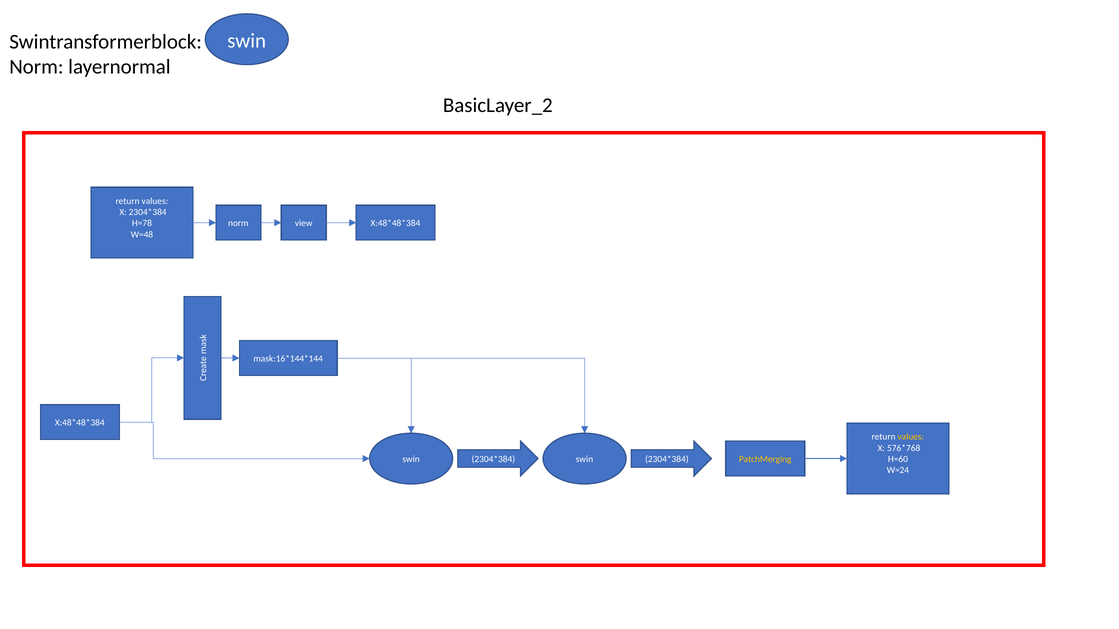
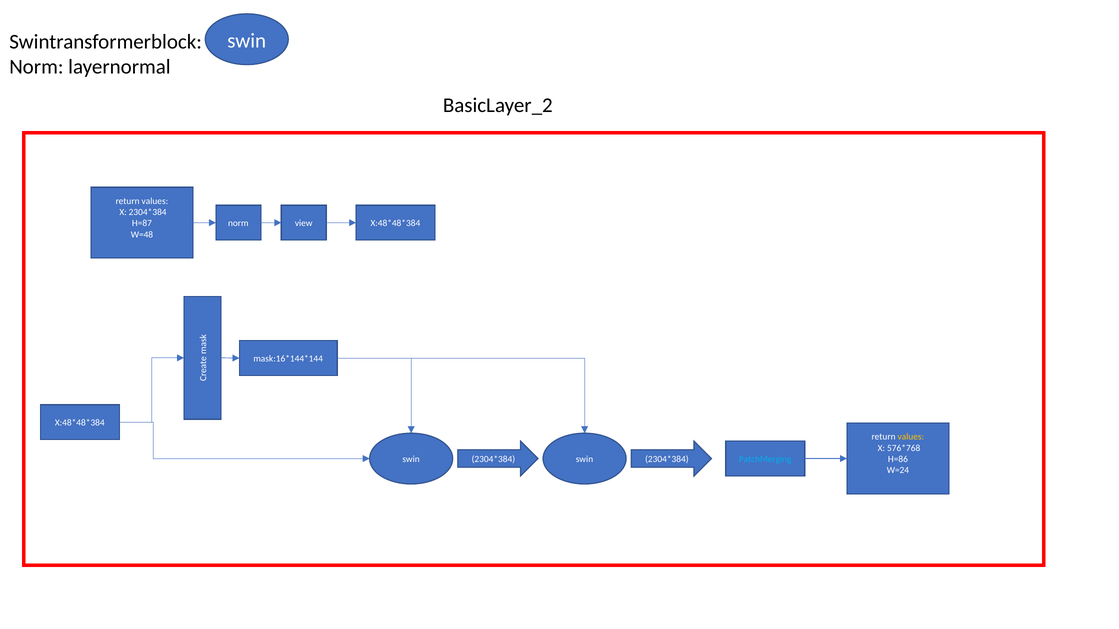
H=78: H=78 -> H=87 (142, 223)
PatchMerging colour: yellow -> light blue (765, 459)
H=60: H=60 -> H=86 (898, 459)
